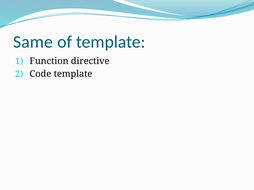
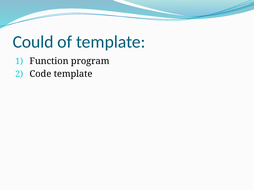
Same: Same -> Could (33, 42)
directive: directive -> program (90, 61)
